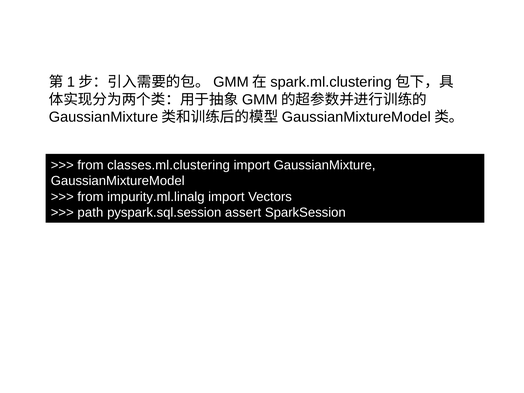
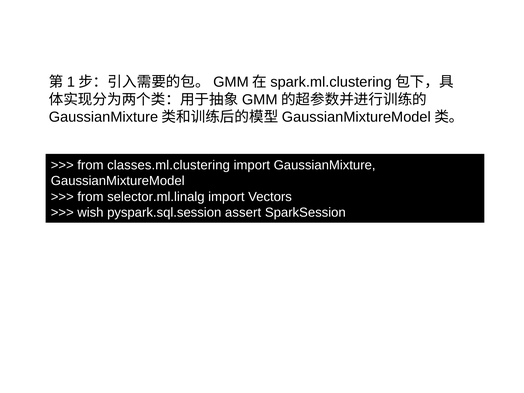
impurity.ml.linalg: impurity.ml.linalg -> selector.ml.linalg (156, 197)
path: path -> wish (90, 212)
